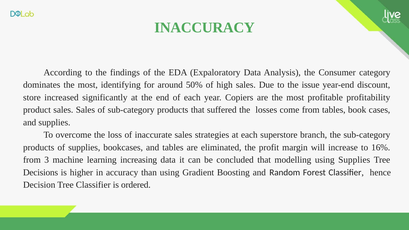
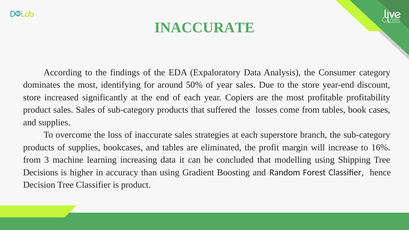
INACCURACY: INACCURACY -> INACCURATE (204, 28)
of high: high -> year (225, 85)
the issue: issue -> store (311, 85)
using Supplies: Supplies -> Shipping (354, 160)
is ordered: ordered -> product (136, 185)
